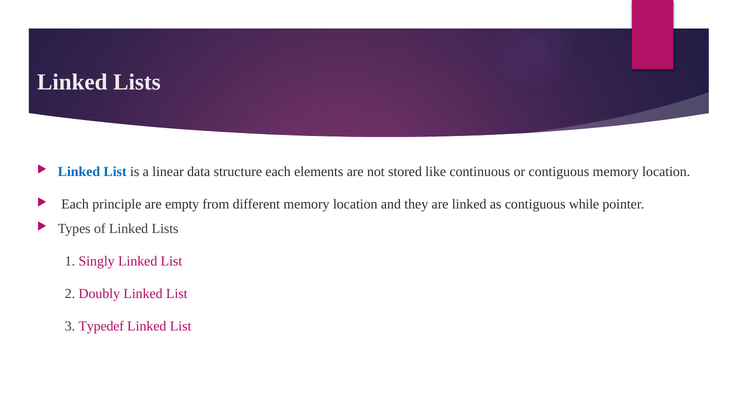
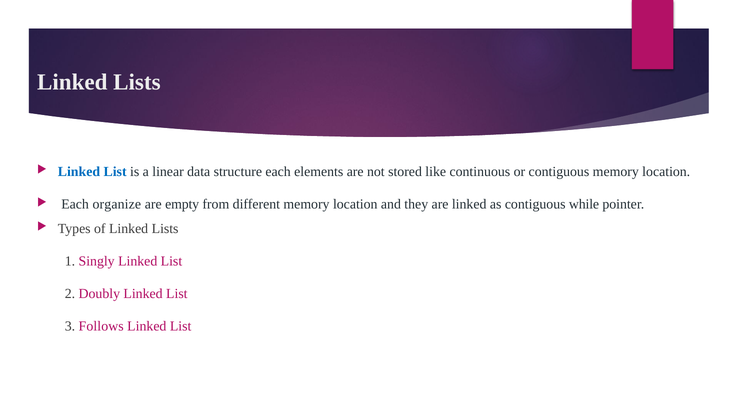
principle: principle -> organize (117, 204)
Typedef: Typedef -> Follows (101, 327)
